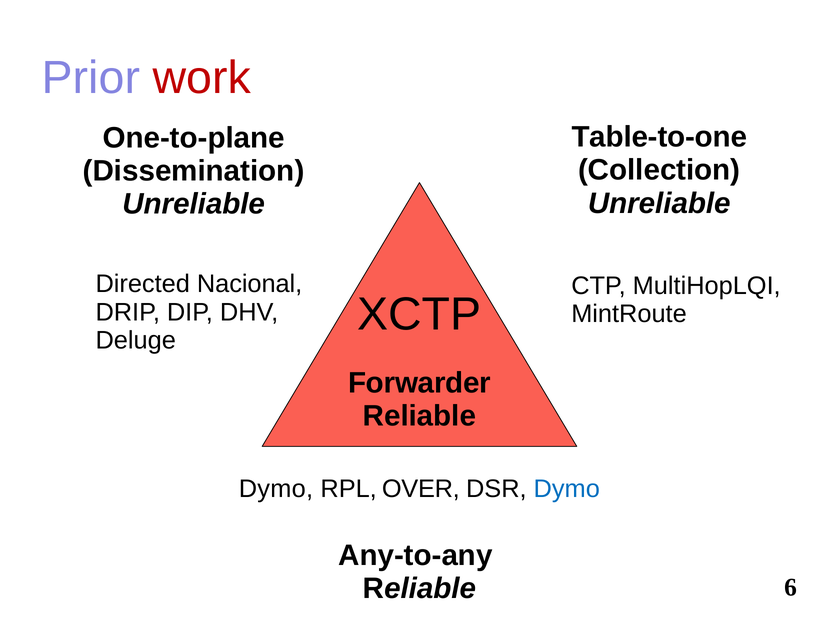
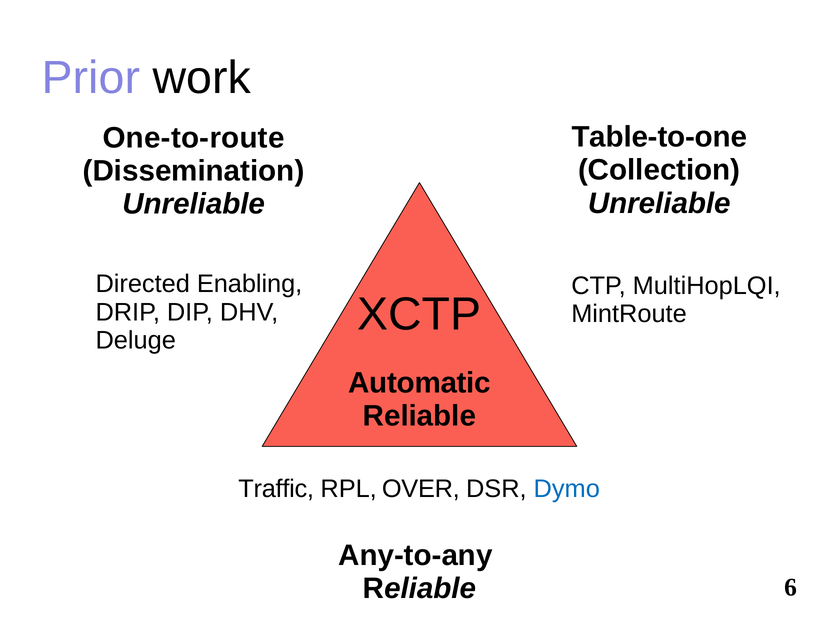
work colour: red -> black (202, 78)
One-to-plane: One-to-plane -> One-to-route (194, 138)
Nacional: Nacional -> Enabling (250, 284)
Forwarder: Forwarder -> Automatic (419, 383)
Dymo: Dymo -> Traffic (276, 489)
